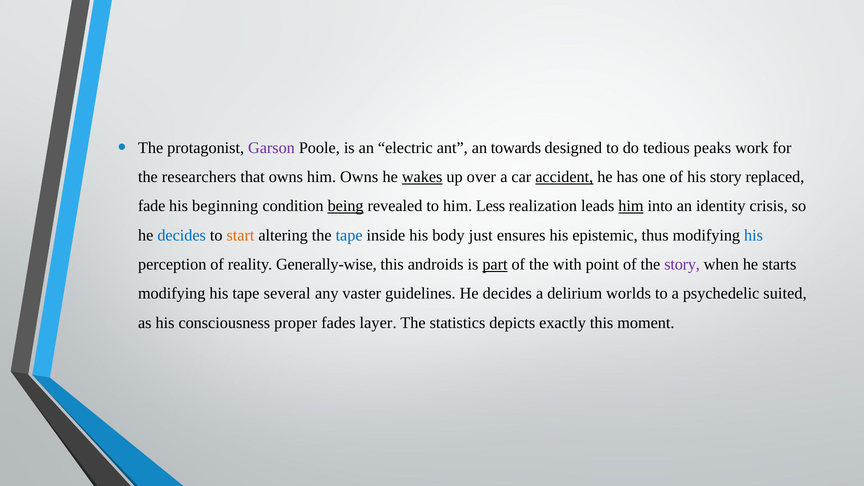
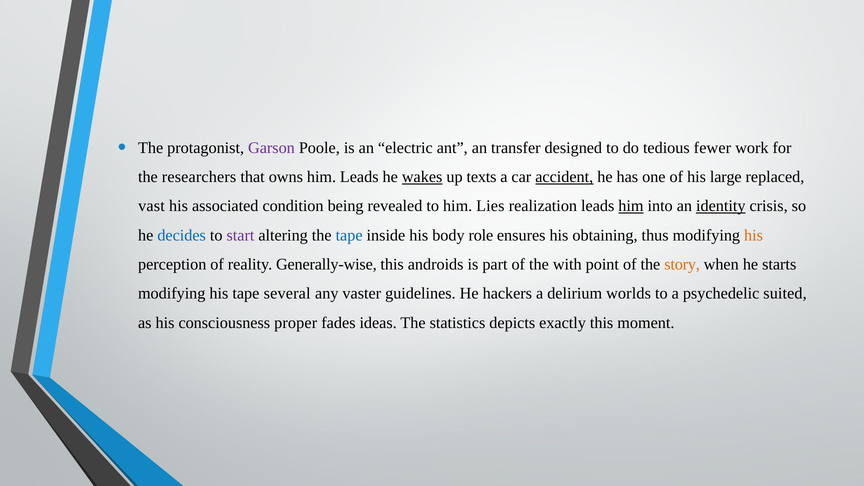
towards: towards -> transfer (516, 148)
peaks: peaks -> fewer (712, 148)
him Owns: Owns -> Leads (359, 177)
over: over -> texts (482, 177)
his story: story -> large (726, 177)
fade: fade -> vast (151, 206)
beginning: beginning -> associated (225, 206)
being underline: present -> none (346, 206)
Less: Less -> Lies (490, 206)
identity underline: none -> present (721, 206)
start colour: orange -> purple (240, 235)
just: just -> role (481, 235)
epistemic: epistemic -> obtaining (605, 235)
his colour: blue -> orange (754, 235)
part underline: present -> none (495, 264)
story colour: purple -> orange (682, 264)
guidelines He decides: decides -> hackers (507, 294)
layer: layer -> ideas (378, 323)
